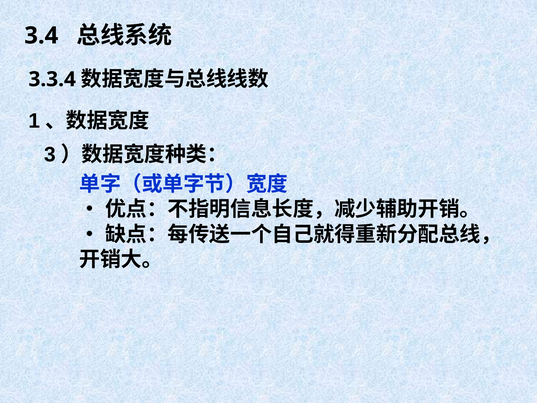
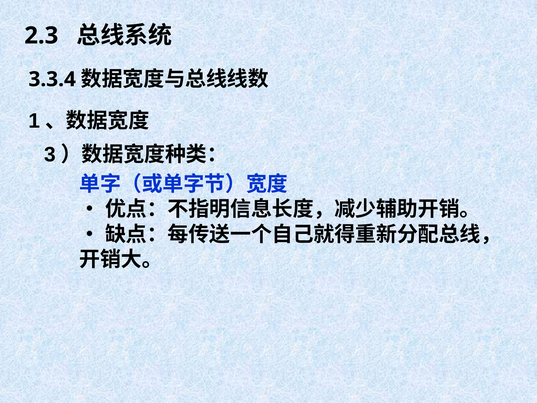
3.4: 3.4 -> 2.3 (41, 36)
